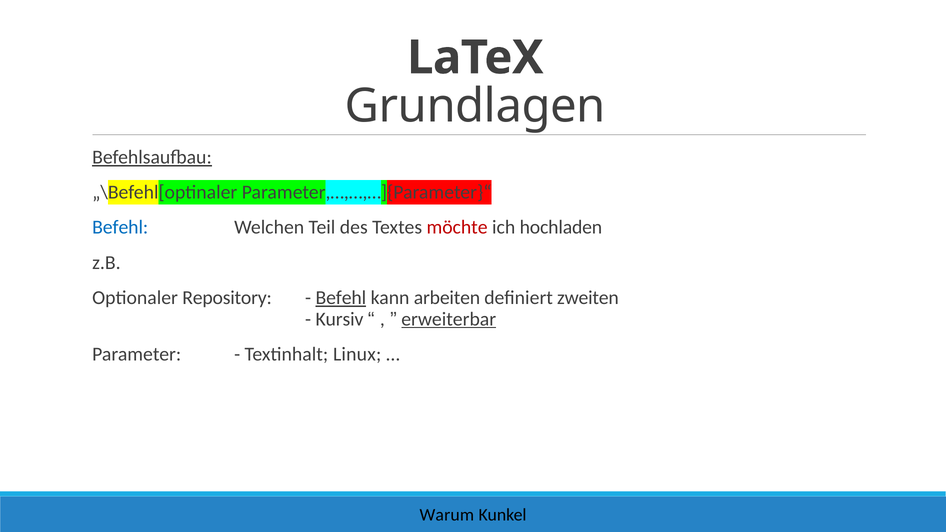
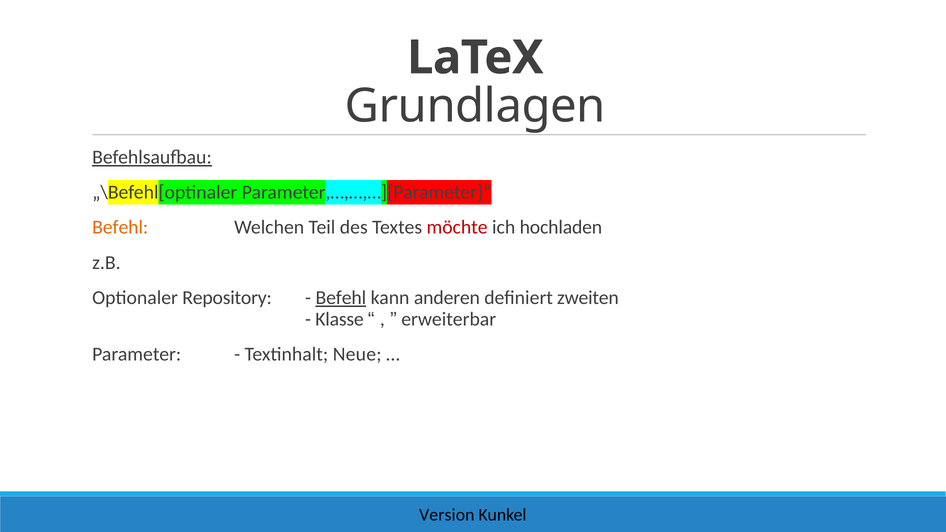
Befehl colour: blue -> orange (120, 228)
arbeiten: arbeiten -> anderen (447, 298)
Kursiv: Kursiv -> Klasse (340, 319)
erweiterbar underline: present -> none (449, 319)
Linux: Linux -> Neue (357, 354)
Warum: Warum -> Version (447, 515)
